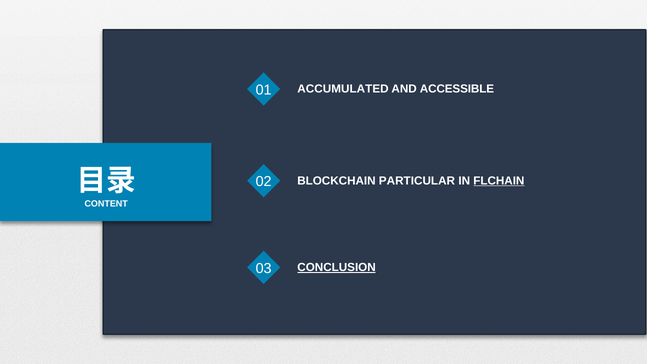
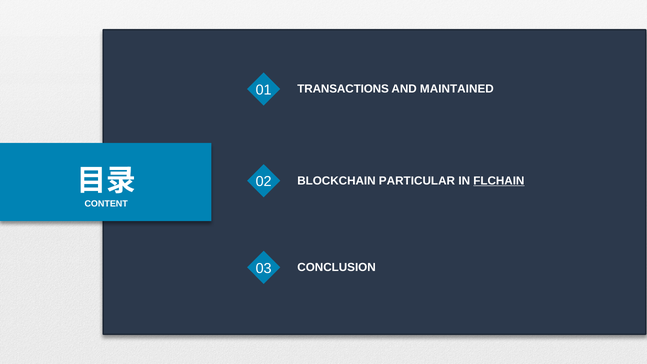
ACCUMULATED: ACCUMULATED -> TRANSACTIONS (343, 89)
ACCESSIBLE: ACCESSIBLE -> MAINTAINED (457, 89)
CONCLUSION underline: present -> none (337, 267)
